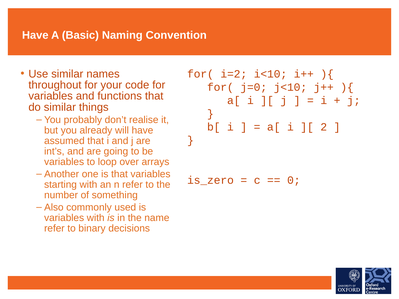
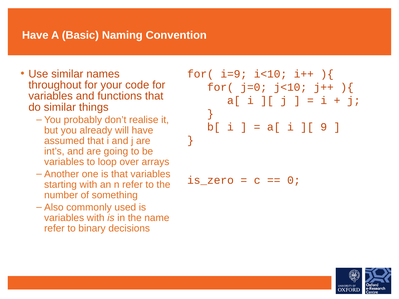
i=2: i=2 -> i=9 (234, 74)
2: 2 -> 9 (324, 127)
